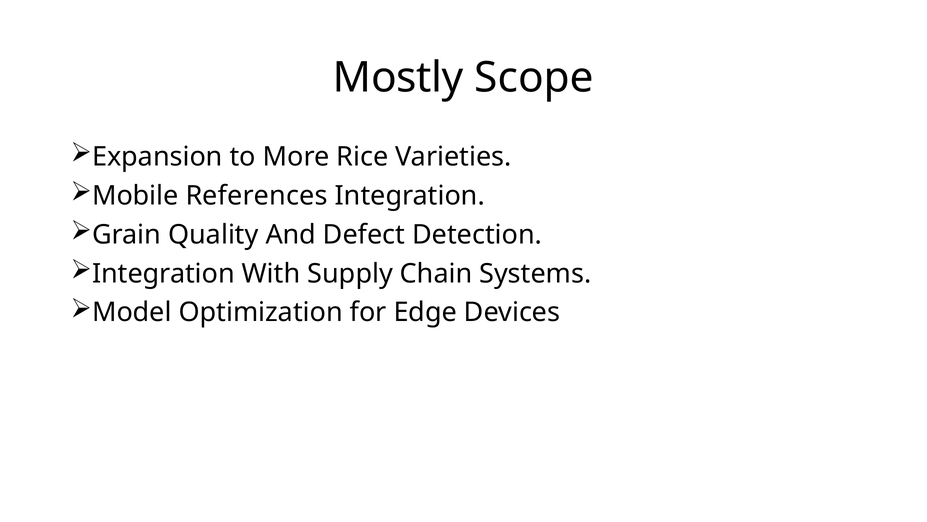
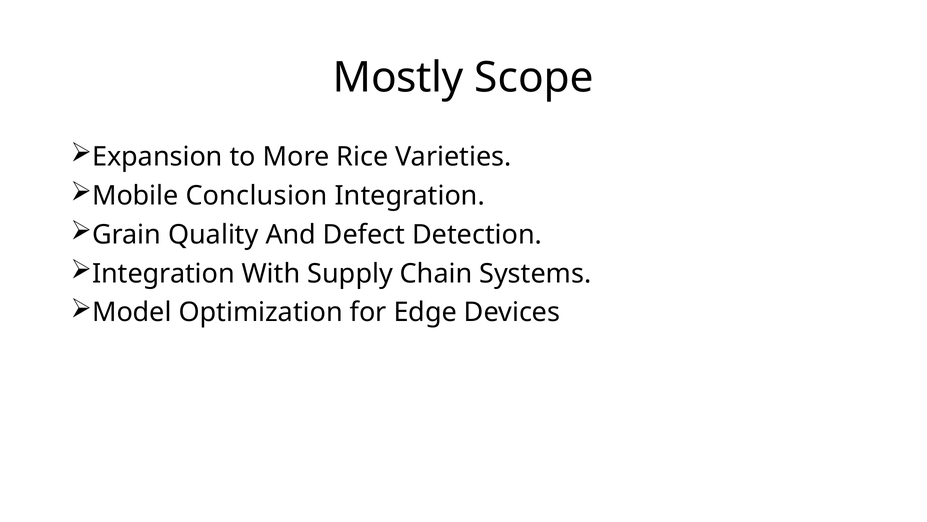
References: References -> Conclusion (257, 196)
